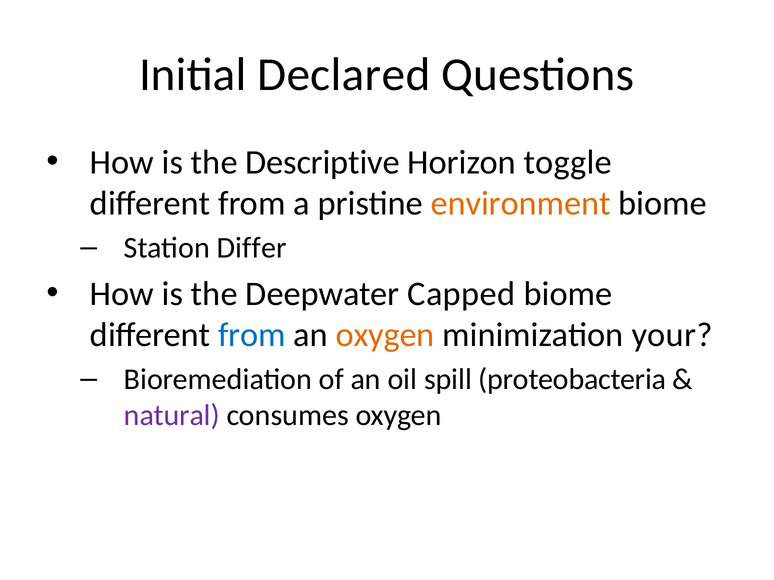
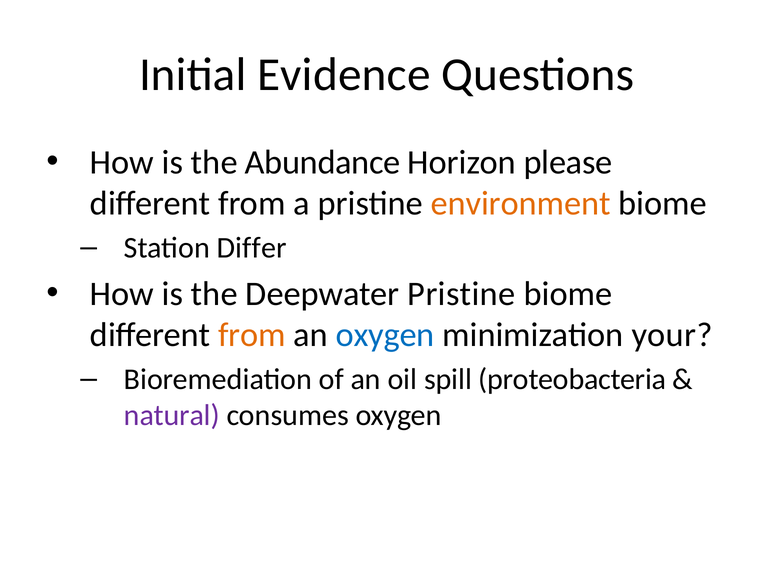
Declared: Declared -> Evidence (344, 75)
Descriptive: Descriptive -> Abundance (323, 162)
toggle: toggle -> please (568, 162)
Deepwater Capped: Capped -> Pristine (461, 294)
from colour: blue -> orange (252, 335)
oxygen colour: orange -> blue (385, 335)
